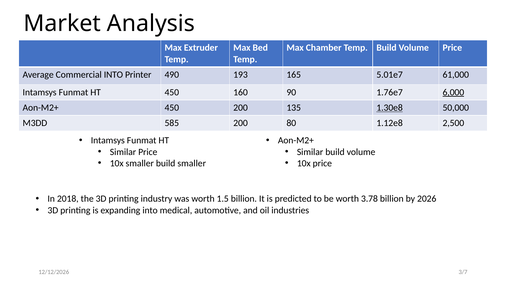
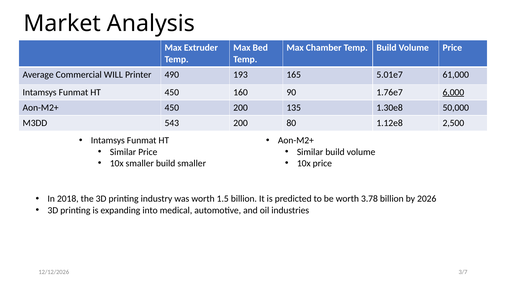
Commercial INTO: INTO -> WILL (113, 75)
1.30e8 underline: present -> none (390, 108)
585: 585 -> 543 (172, 123)
